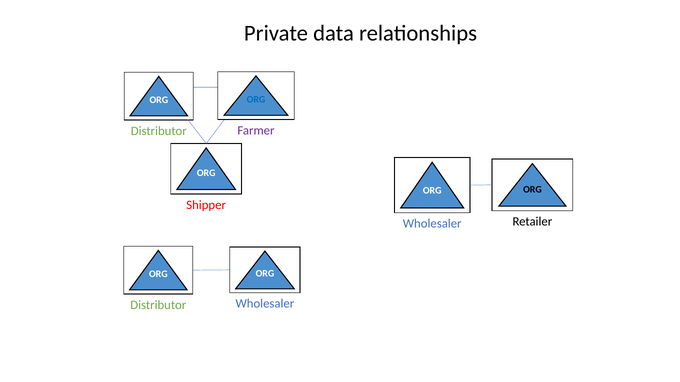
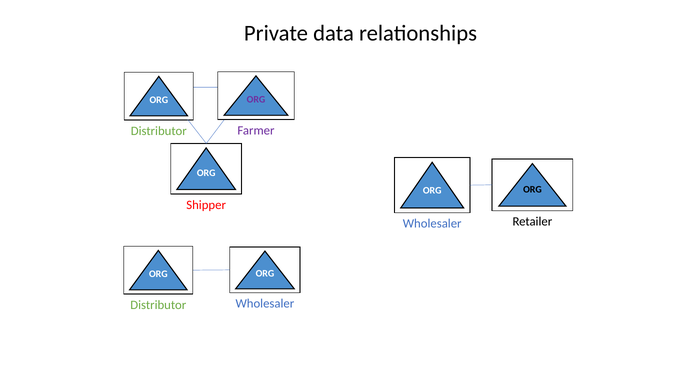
ORG colour: blue -> purple (256, 100)
